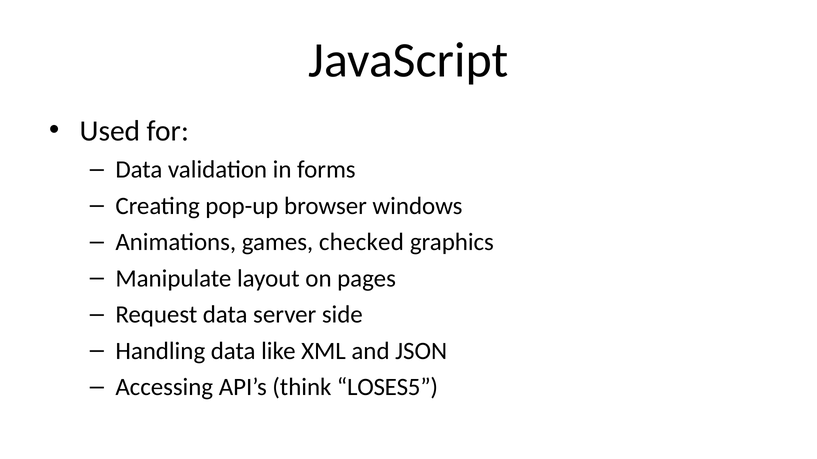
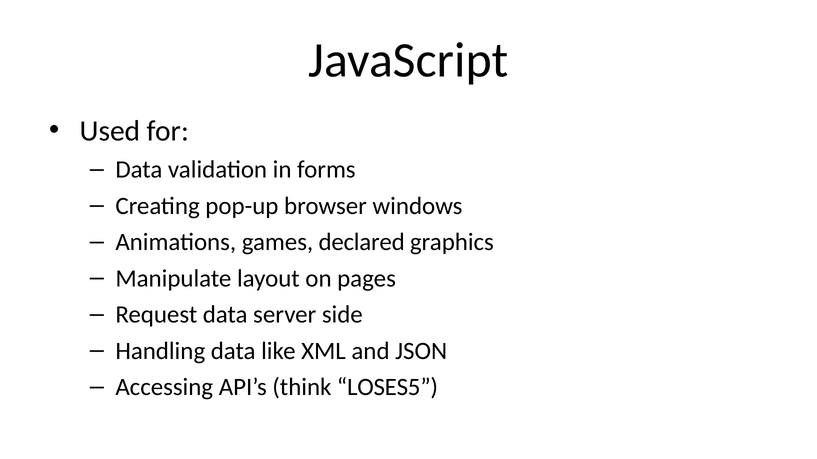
checked: checked -> declared (362, 242)
